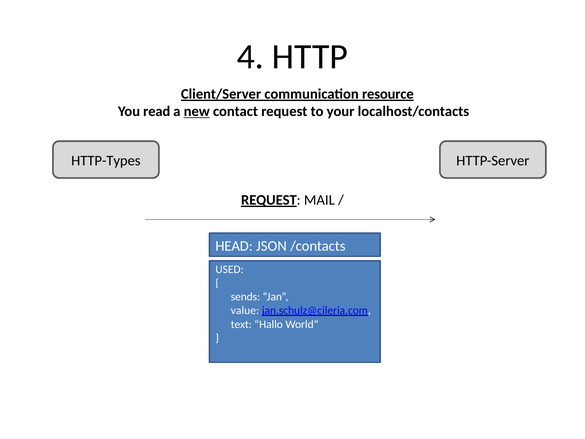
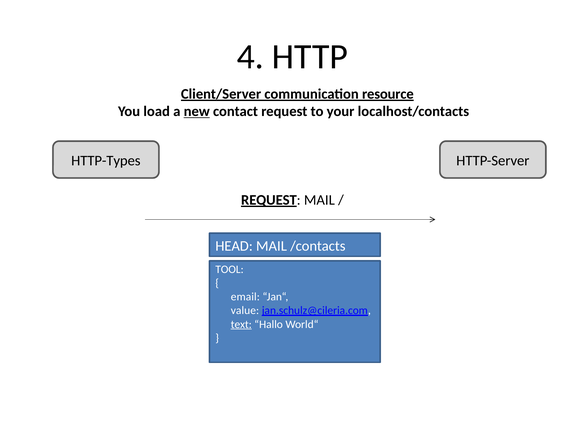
read: read -> load (157, 111)
HEAD JSON: JSON -> MAIL (271, 246)
USED: USED -> TOOL (229, 269)
sends: sends -> email (245, 297)
text underline: none -> present (241, 324)
